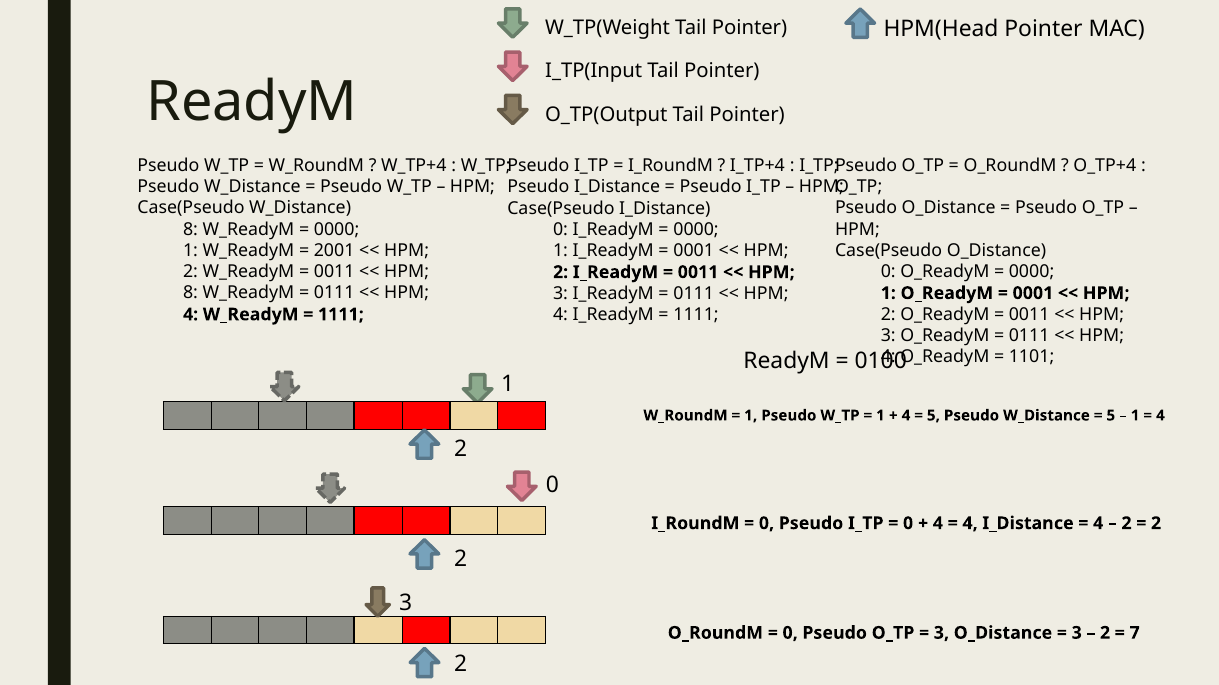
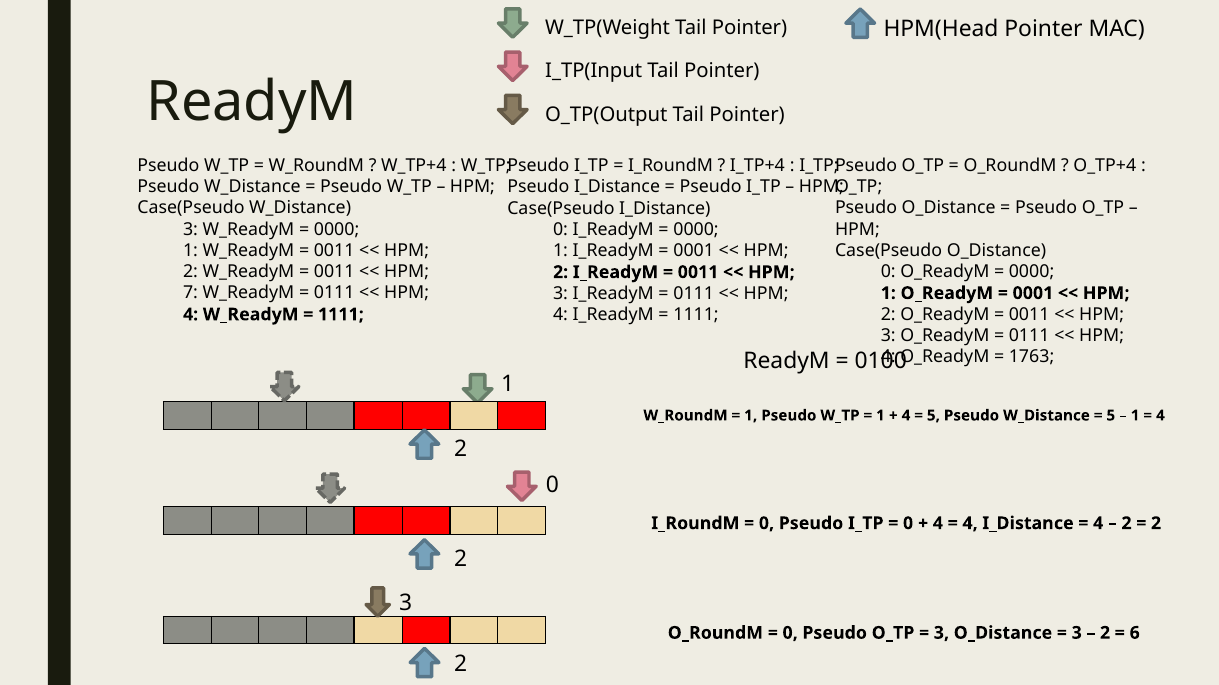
8: 8 -> 3 (191, 229)
2001: 2001 -> 0011 (334, 251)
8: 8 -> 7 (191, 293)
1101: 1101 -> 1763 (1032, 357)
7: 7 -> 6 (1135, 633)
